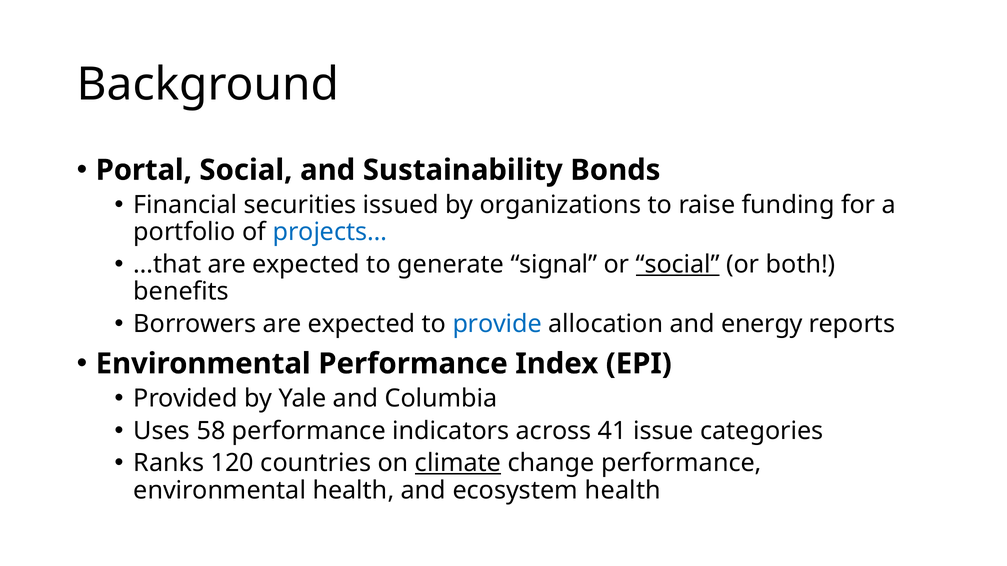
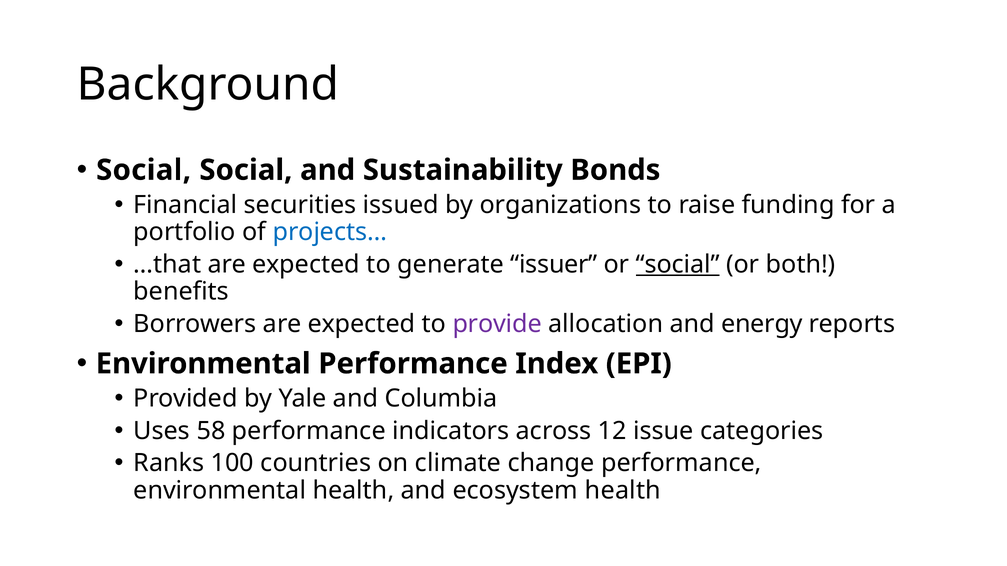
Portal: Portal -> Social (144, 170)
signal: signal -> issuer (554, 264)
provide colour: blue -> purple (497, 324)
41: 41 -> 12 (612, 431)
120: 120 -> 100 (232, 463)
climate underline: present -> none (458, 463)
